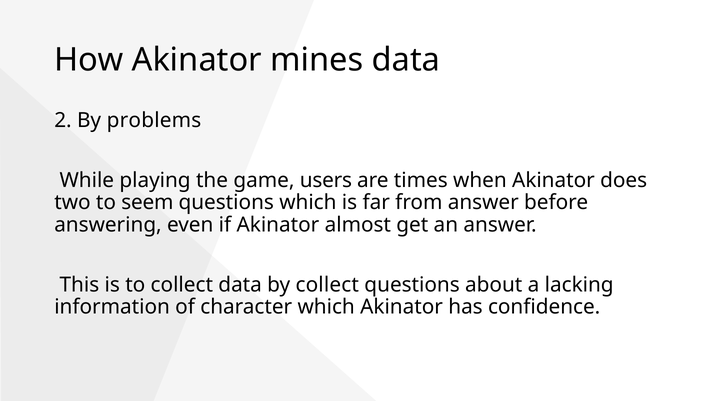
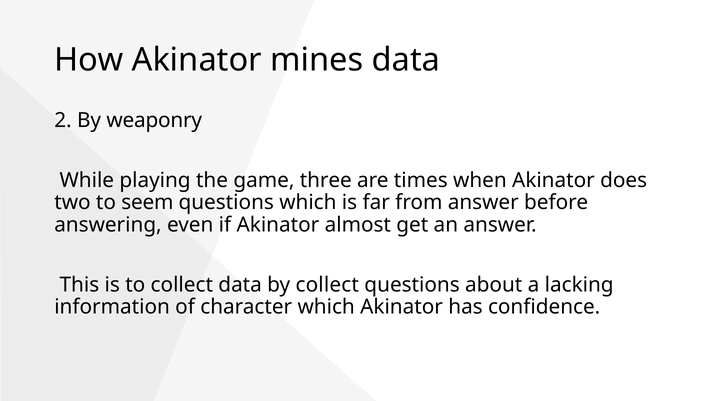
problems: problems -> weaponry (154, 120)
users: users -> three (326, 180)
